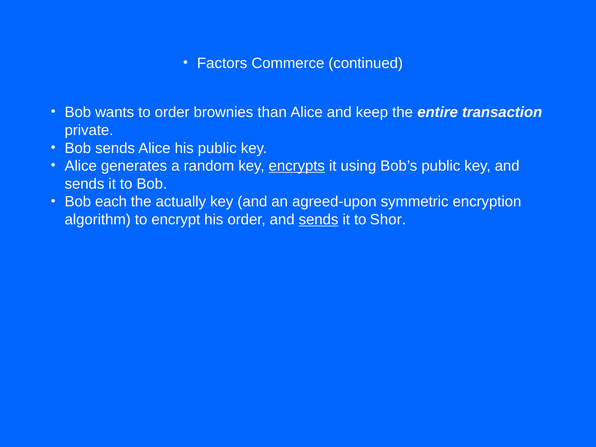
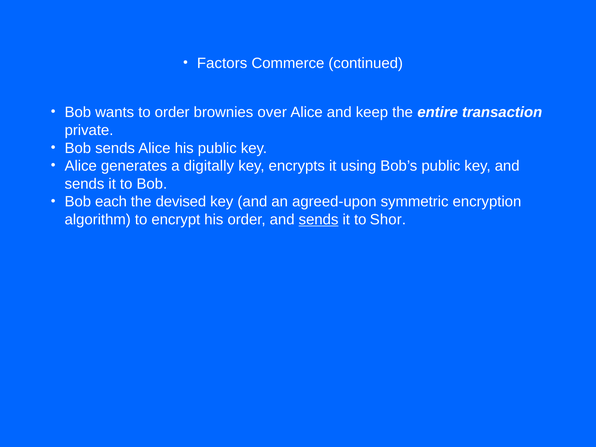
than: than -> over (272, 112)
random: random -> digitally (209, 166)
encrypts underline: present -> none (297, 166)
actually: actually -> devised (181, 202)
